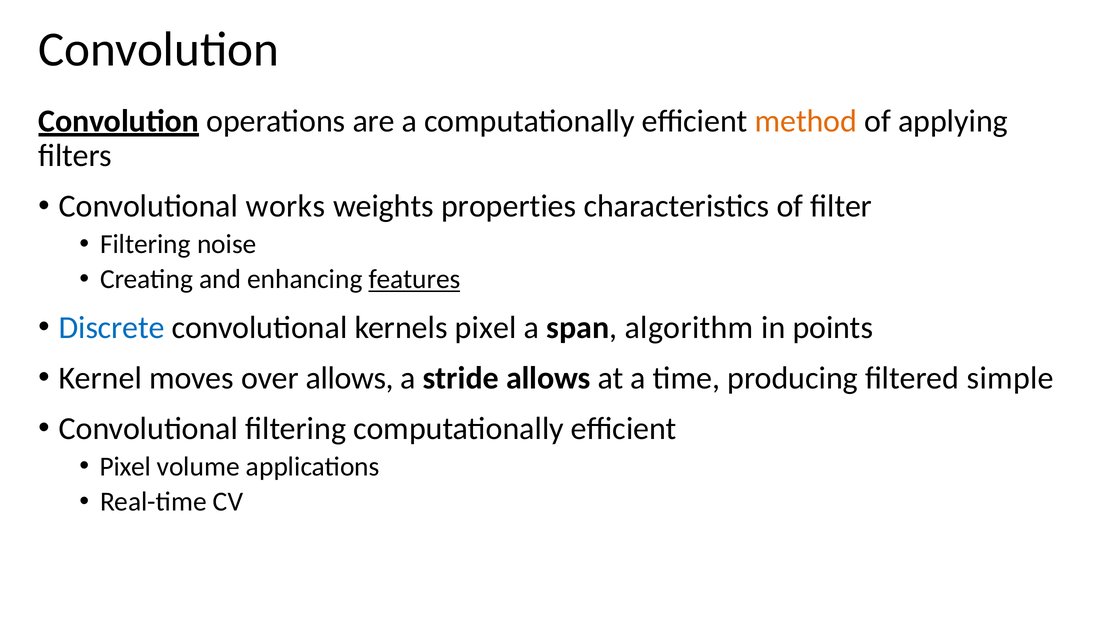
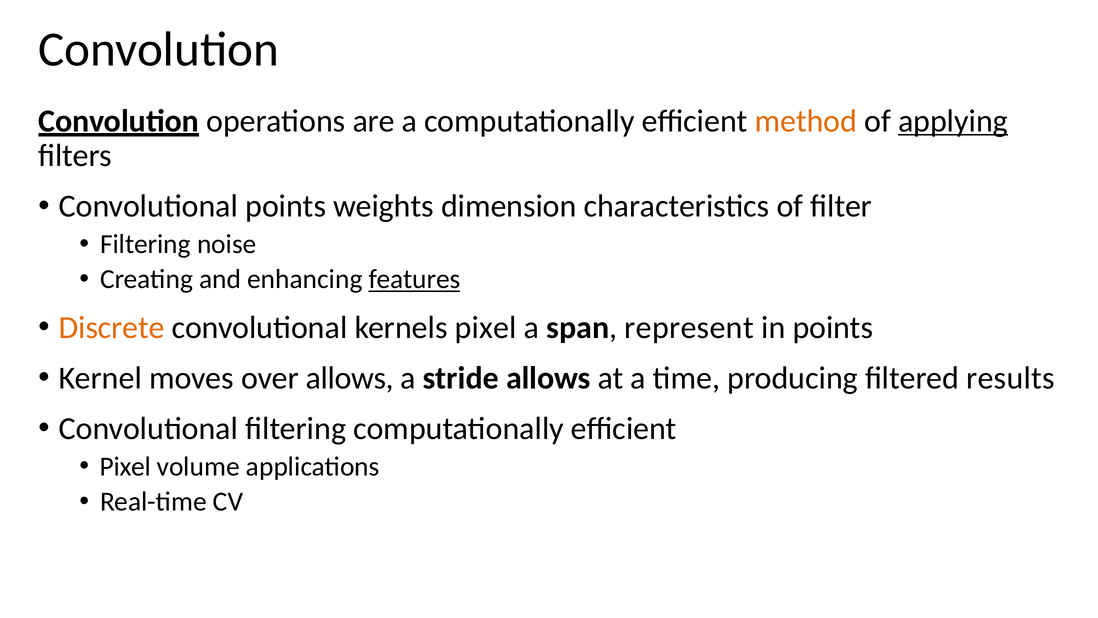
applying underline: none -> present (953, 121)
Convolutional works: works -> points (286, 206)
properties: properties -> dimension (509, 206)
Discrete colour: blue -> orange (112, 327)
algorithm: algorithm -> represent (689, 327)
simple: simple -> results (1010, 378)
